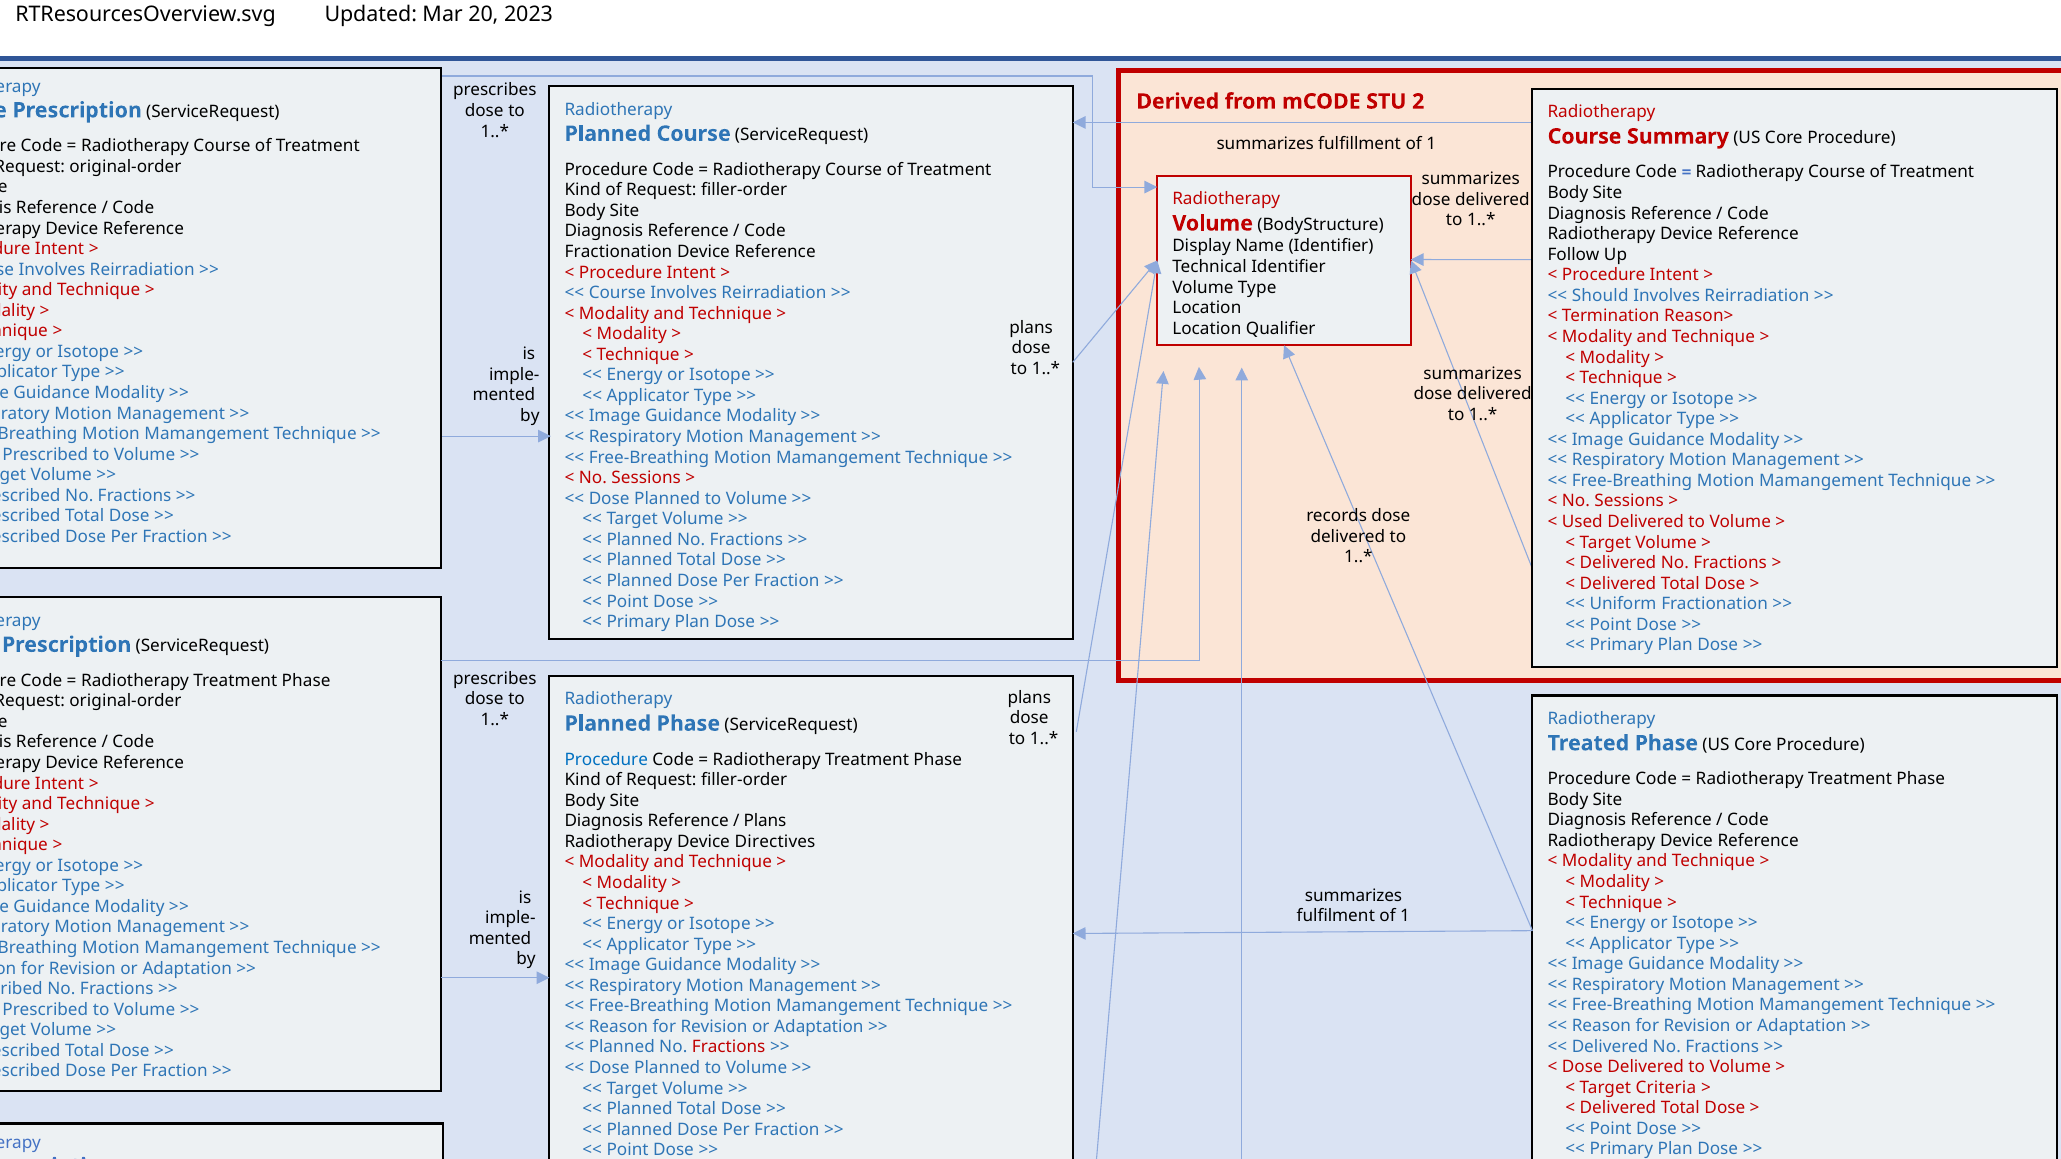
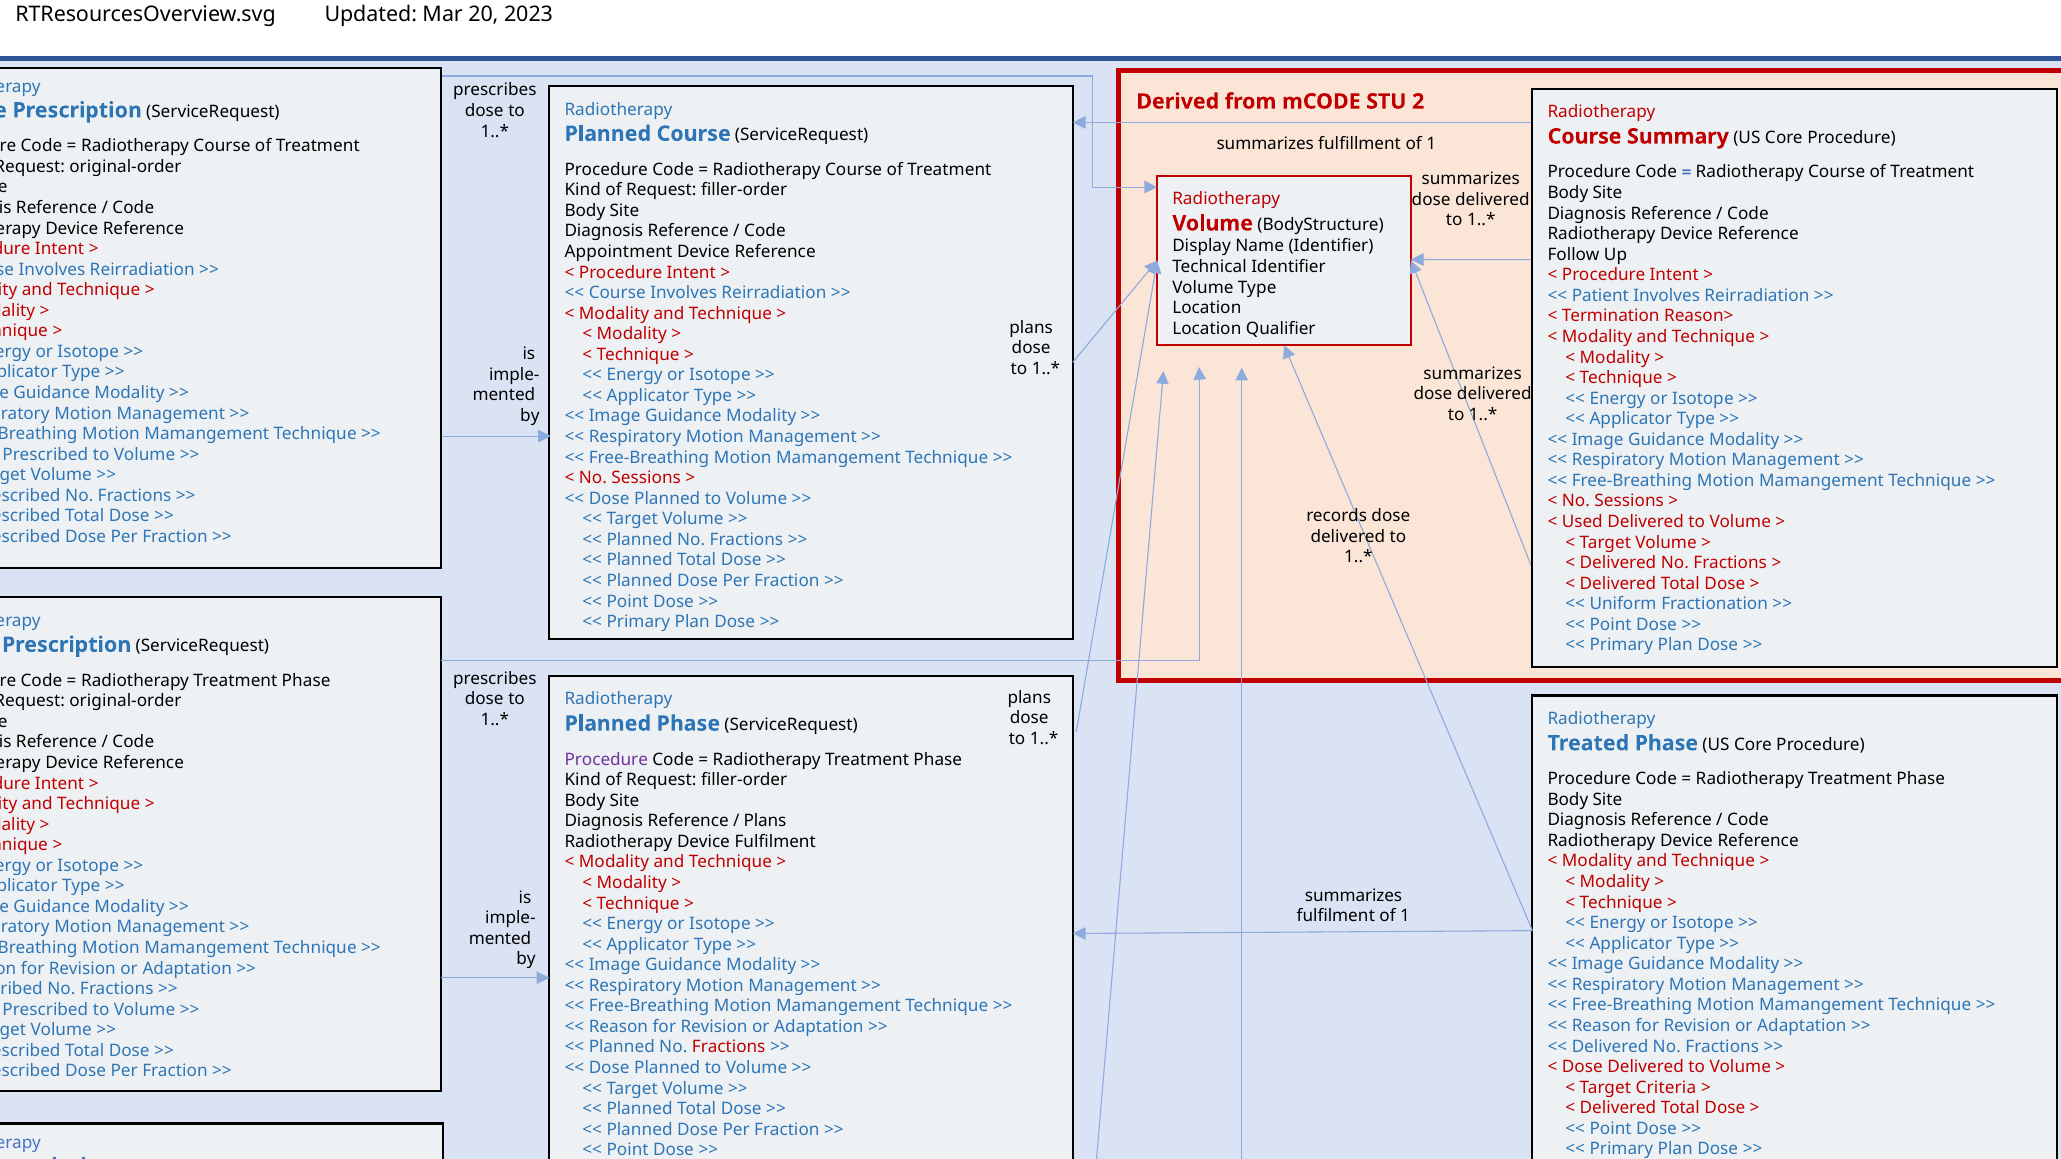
Fractionation: Fractionation -> Appointment (618, 252)
Should: Should -> Patient (1600, 296)
Procedure colour: blue -> purple (606, 760)
Device Directives: Directives -> Fulfilment (775, 842)
